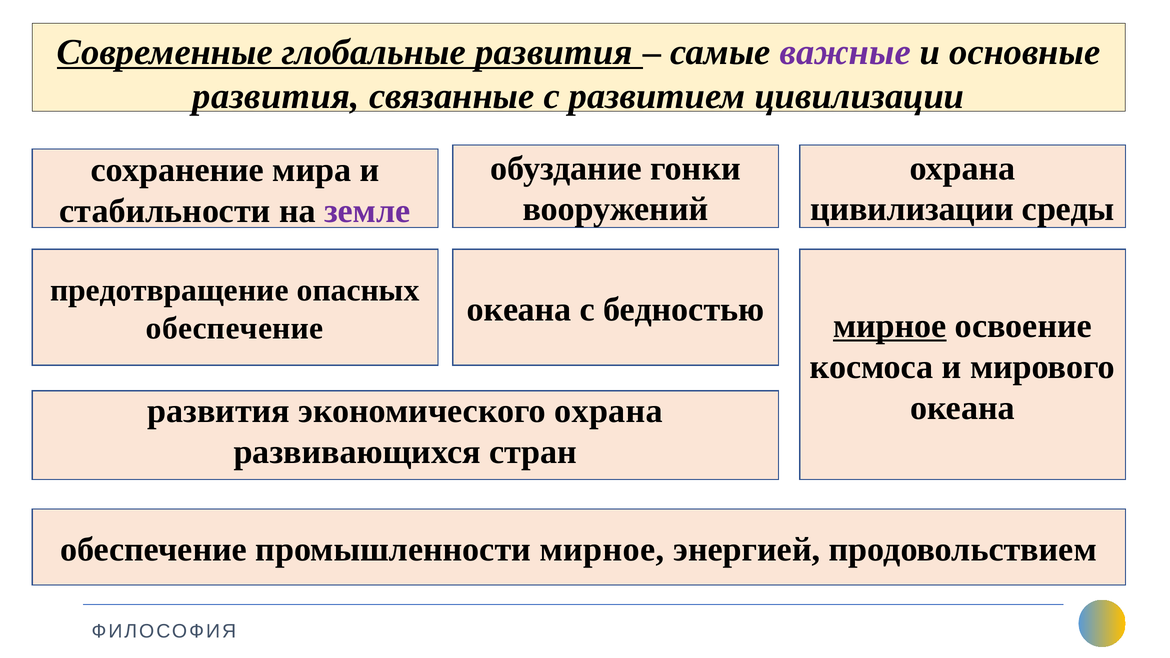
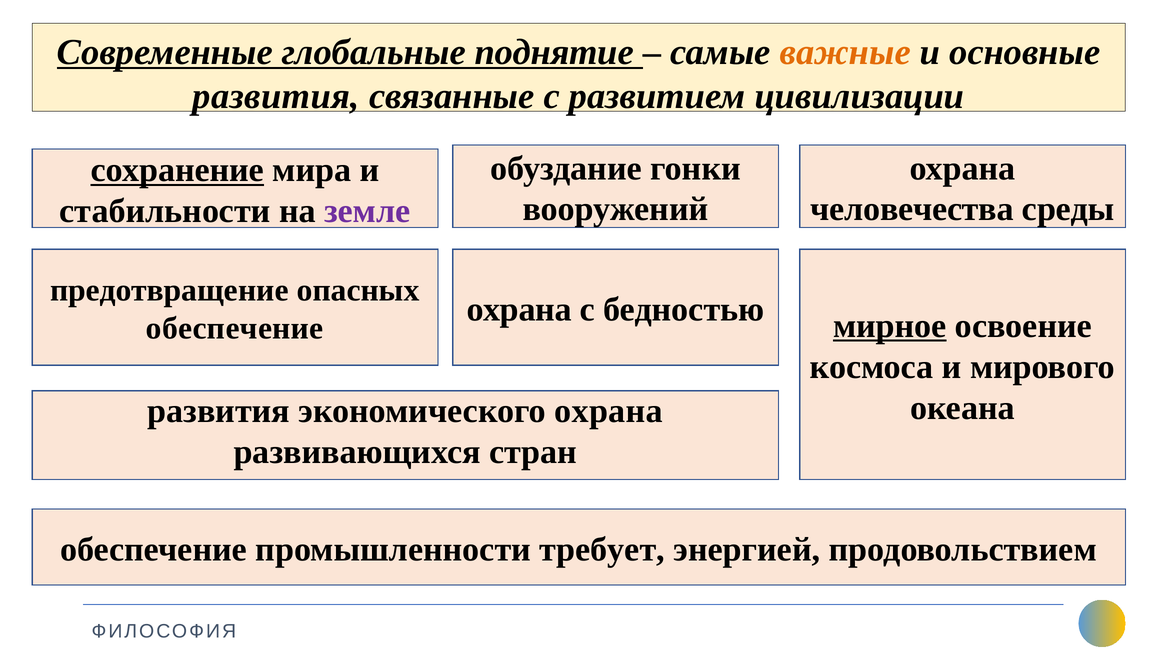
глобальные развития: развития -> поднятие (554, 52)
важные colour: purple -> orange (845, 52)
сохранение underline: none -> present (177, 170)
цивилизации: цивилизации -> человечества (912, 209)
океана: океана -> охрана (519, 310)
промышленности мирное: мирное -> требует (602, 549)
